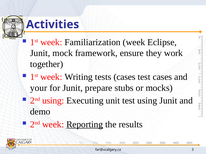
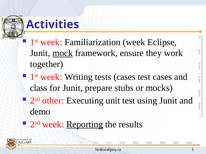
mock underline: none -> present (63, 53)
your: your -> class (39, 88)
2nd using: using -> other (53, 101)
